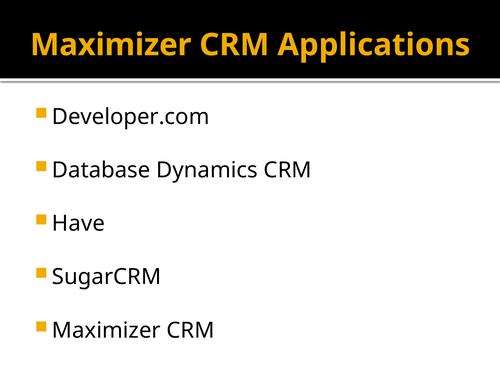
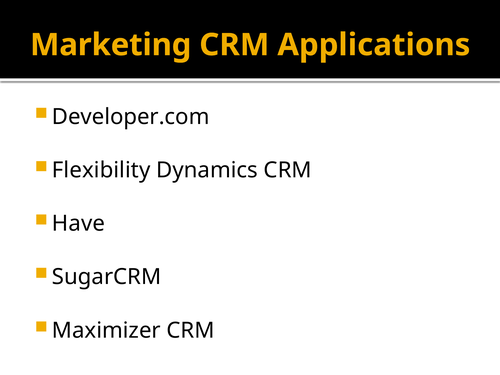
Maximizer: Maximizer -> Marketing (111, 45)
Database: Database -> Flexibility (101, 170)
